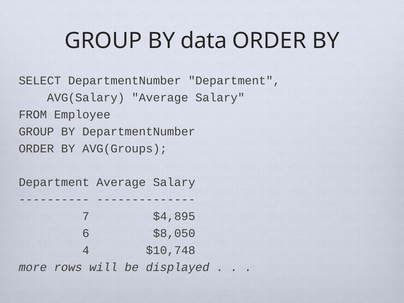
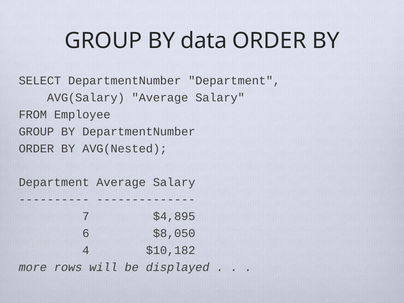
AVG(Groups: AVG(Groups -> AVG(Nested (125, 149)
$10,748: $10,748 -> $10,182 (171, 250)
